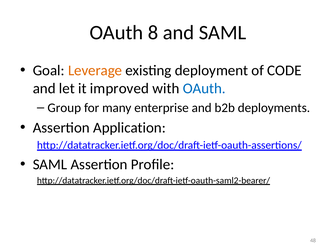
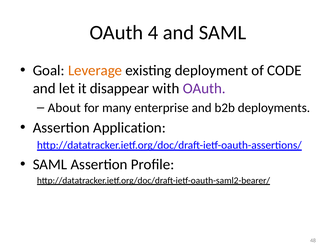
8: 8 -> 4 (153, 33)
improved: improved -> disappear (120, 88)
OAuth colour: blue -> purple (204, 88)
Group: Group -> About (64, 108)
